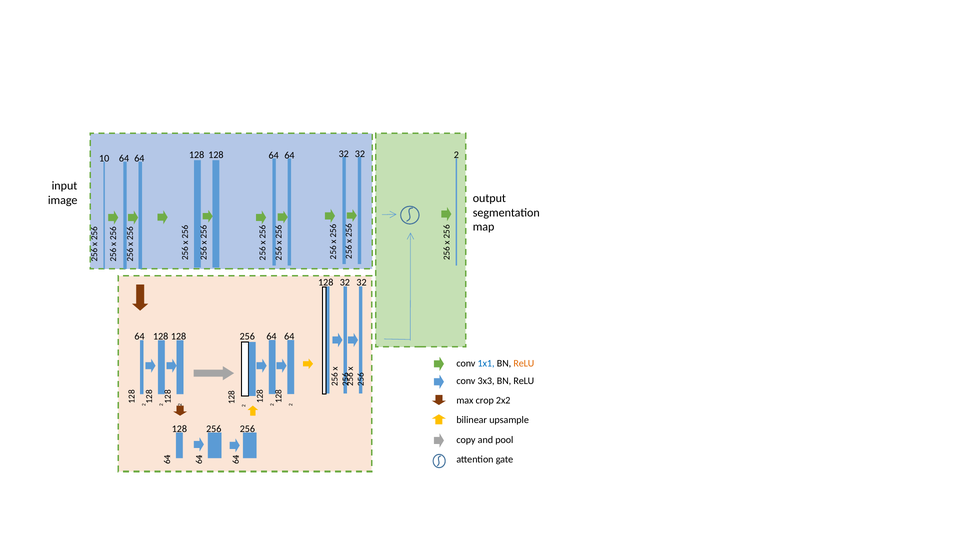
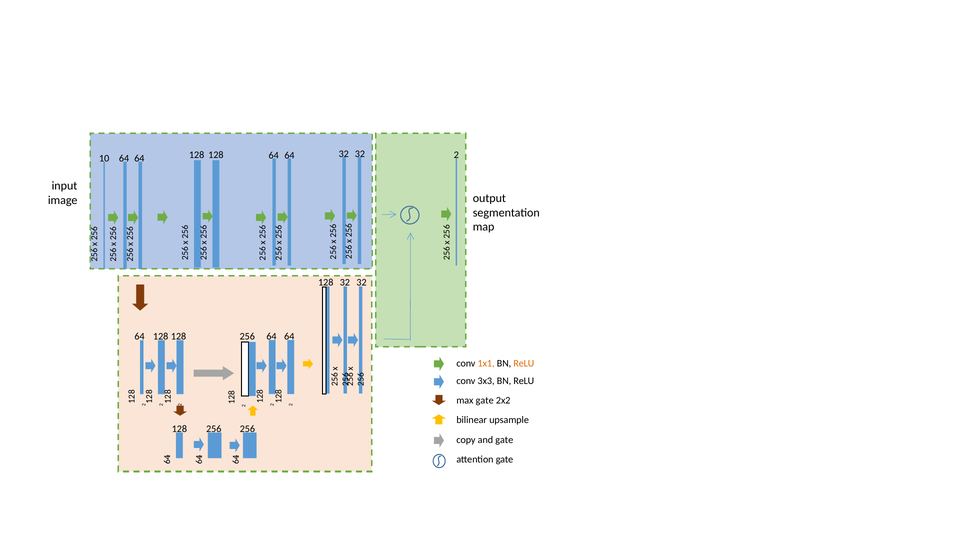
1x1 colour: blue -> orange (486, 363)
max crop: crop -> gate (485, 400)
and pool: pool -> gate (504, 440)
